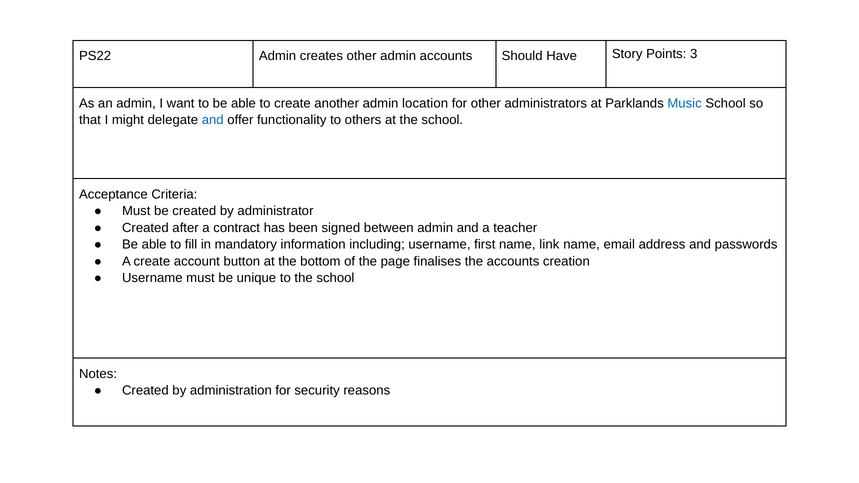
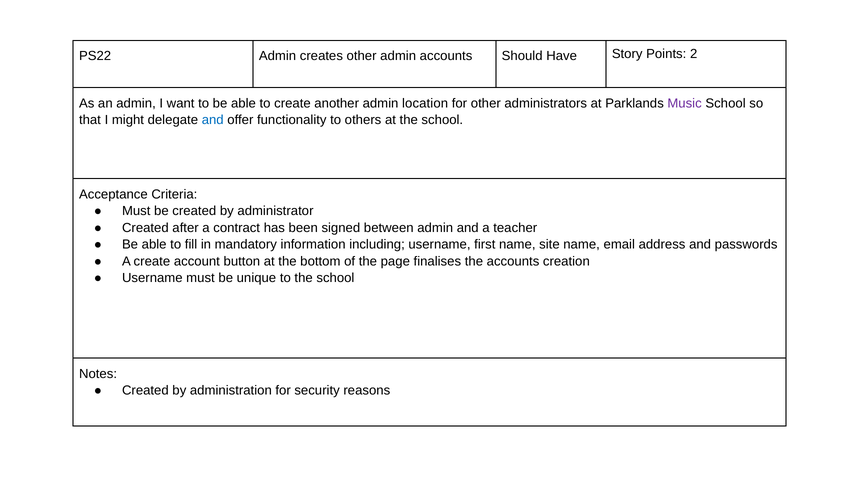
3: 3 -> 2 (694, 54)
Music colour: blue -> purple (685, 103)
link: link -> site (549, 245)
